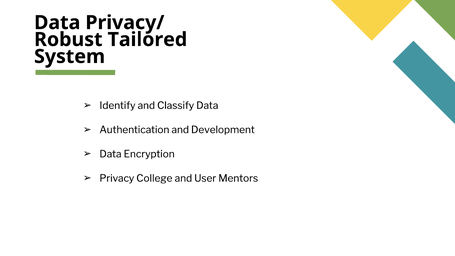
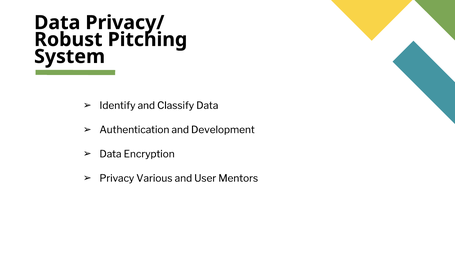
Tailored: Tailored -> Pitching (147, 40)
College: College -> Various (154, 178)
